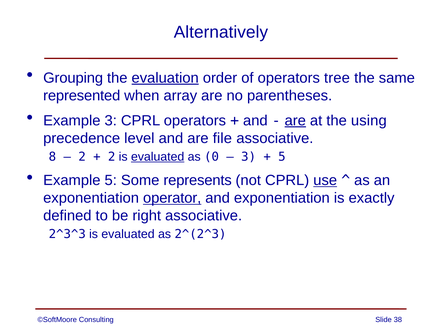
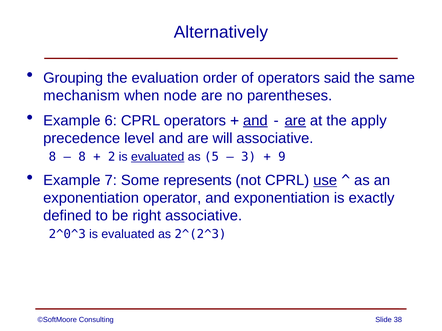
evaluation underline: present -> none (165, 78)
tree: tree -> said (337, 78)
represented: represented -> mechanism (82, 96)
array: array -> node (180, 96)
Example 3: 3 -> 6 (111, 121)
and underline: none -> present (255, 121)
using: using -> apply (369, 121)
file: file -> will (223, 138)
2: 2 -> 8 (82, 157)
0: 0 -> 5 (212, 157)
5: 5 -> 9 (282, 157)
Example 5: 5 -> 7 (111, 181)
operator underline: present -> none (172, 198)
2^3^3: 2^3^3 -> 2^0^3 (67, 235)
